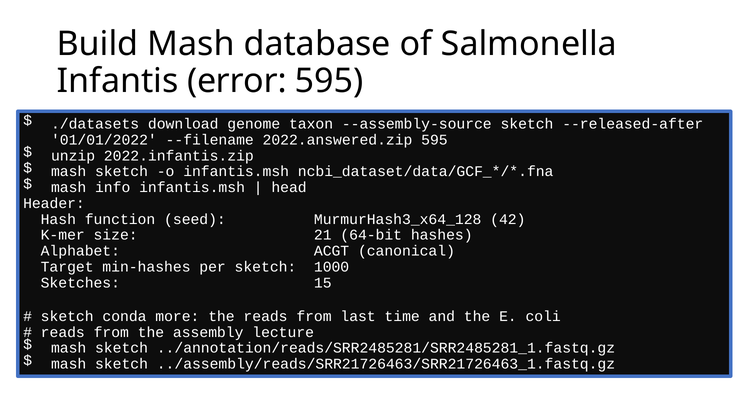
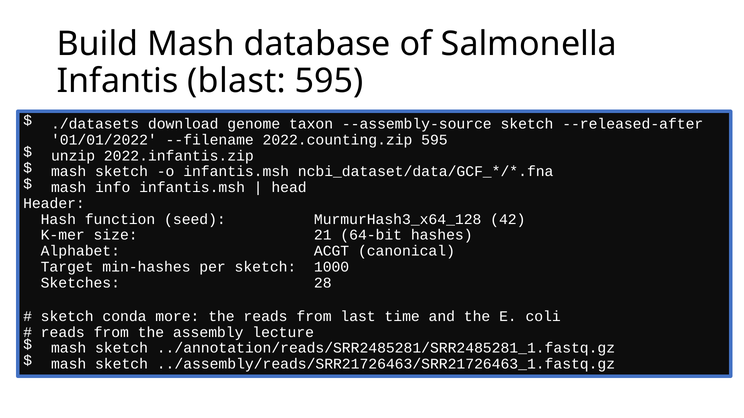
error: error -> blast (237, 81)
2022.answered.zip: 2022.answered.zip -> 2022.counting.zip (337, 140)
15: 15 -> 28 (323, 283)
